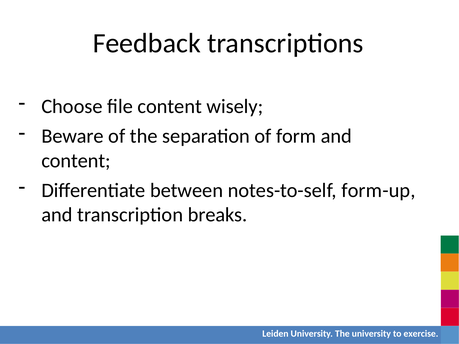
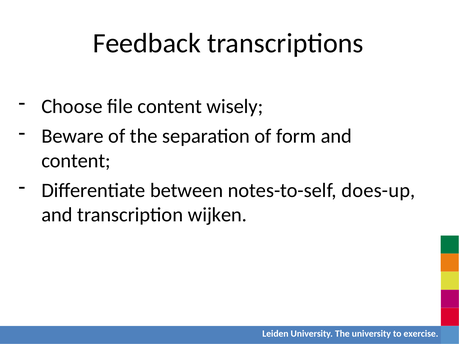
form-up: form-up -> does-up (378, 191)
breaks: breaks -> wijken (217, 215)
